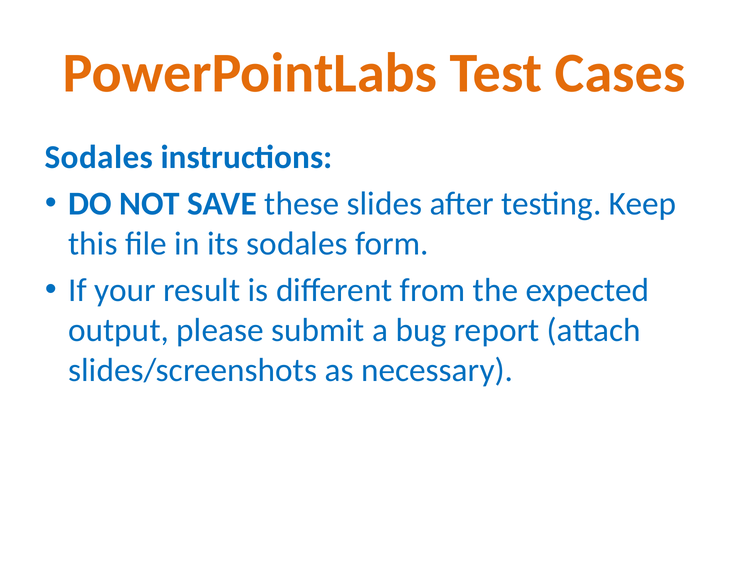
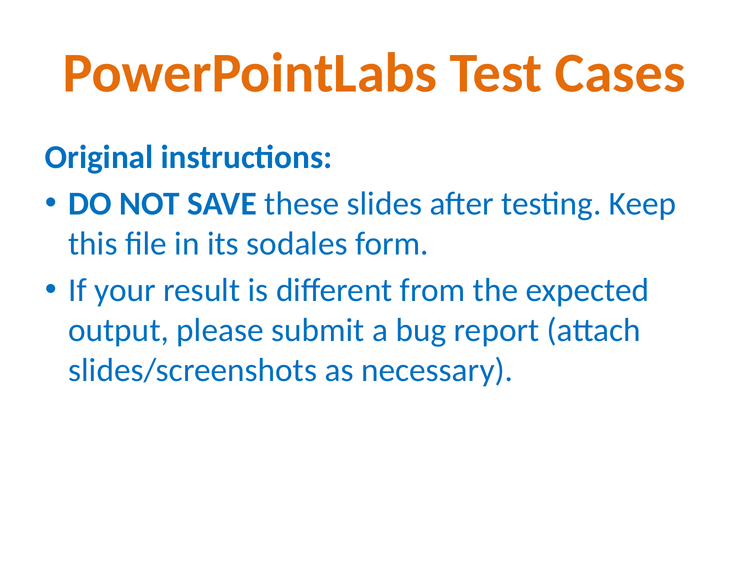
Sodales: Sodales -> Original (99, 157)
